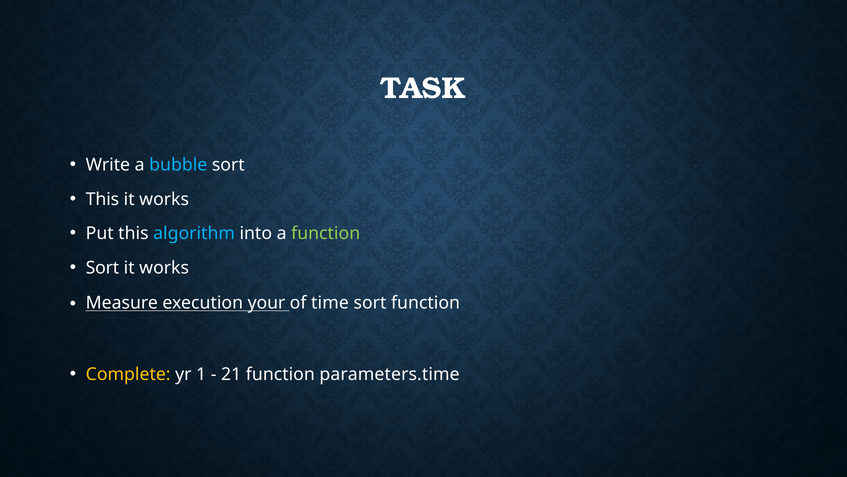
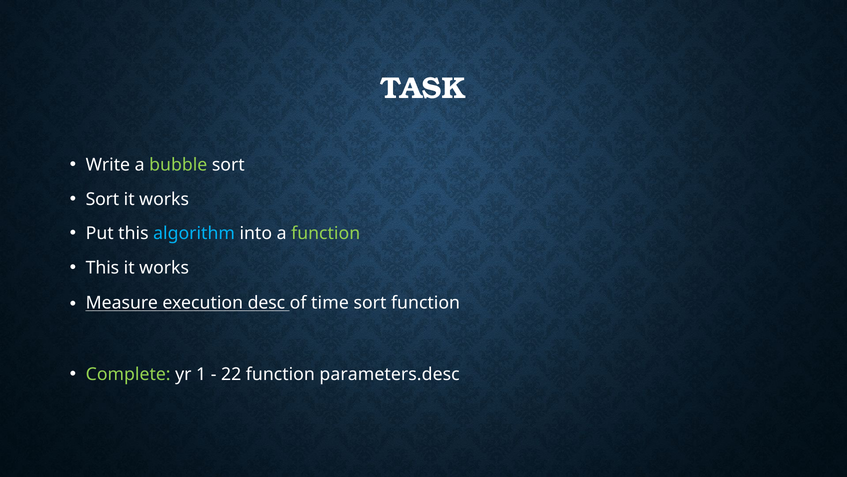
bubble colour: light blue -> light green (178, 165)
This: This -> Sort (102, 199)
Sort: Sort -> This (102, 268)
your: your -> desc (266, 302)
Complete colour: yellow -> light green (128, 374)
21: 21 -> 22 (231, 374)
parameters.time: parameters.time -> parameters.desc (390, 374)
